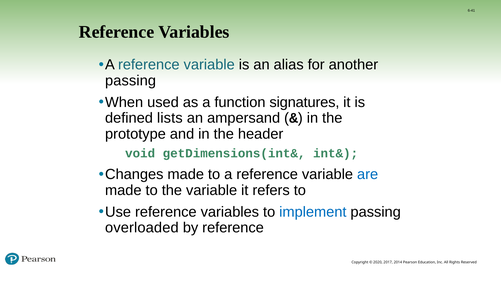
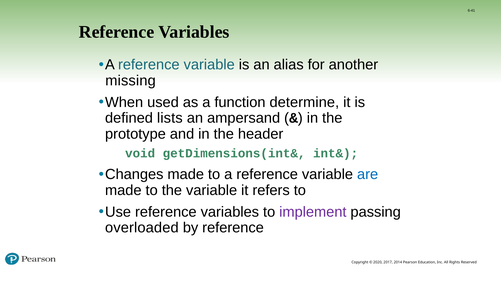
passing: passing -> missing (131, 81)
signatures: signatures -> determine (304, 102)
implement colour: blue -> purple (313, 212)
